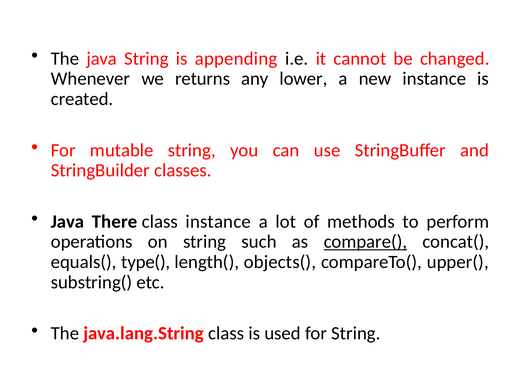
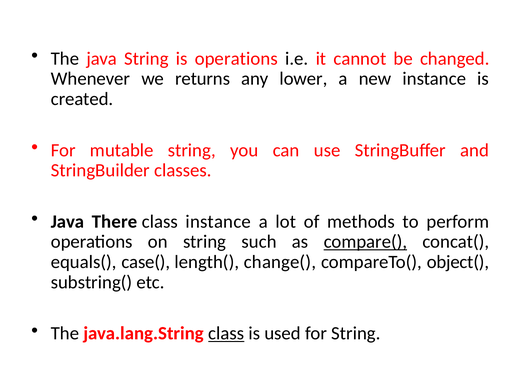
is appending: appending -> operations (236, 59)
type(: type( -> case( (146, 263)
objects(: objects( -> change( (280, 263)
upper(: upper( -> object( (458, 263)
class underline: none -> present (226, 334)
